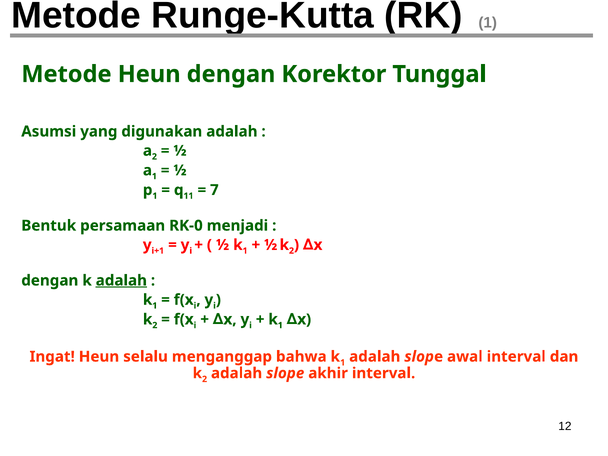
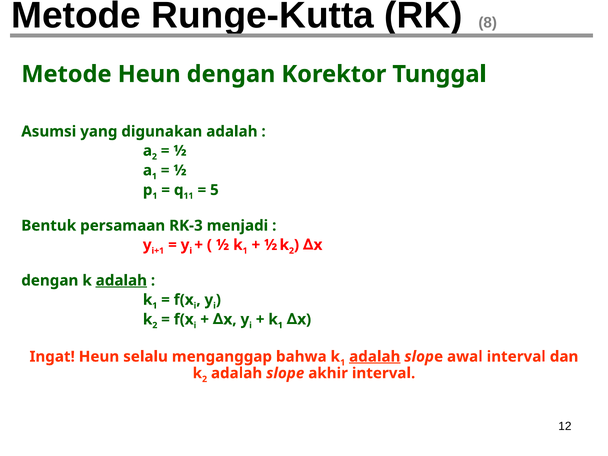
1: 1 -> 8 (488, 23)
7: 7 -> 5 (214, 190)
RK-0: RK-0 -> RK-3 (186, 226)
adalah underline: none -> present (375, 357)
